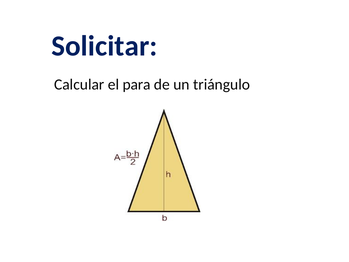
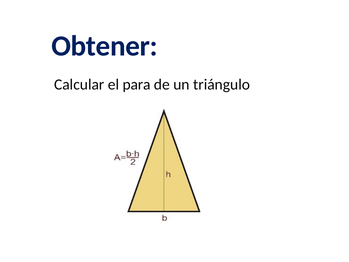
Solicitar: Solicitar -> Obtener (105, 46)
